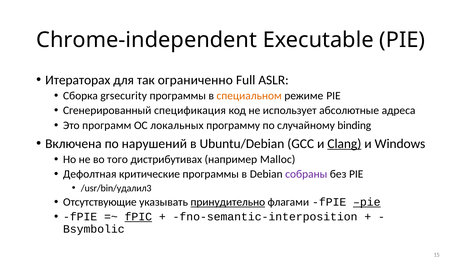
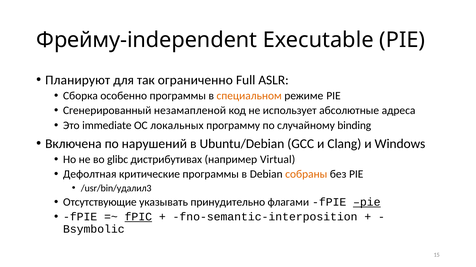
Chrome-independent: Chrome-independent -> Фрейму-independent (147, 40)
Итераторах: Итераторах -> Планируют (78, 80)
grsecurity: grsecurity -> особенно (124, 96)
спецификация: спецификация -> незамапленой (190, 111)
программ: программ -> immediate (107, 126)
Clang underline: present -> none (344, 144)
того: того -> glibc (118, 160)
Malloc: Malloc -> Virtual (278, 160)
собраны colour: purple -> orange (306, 175)
принудительно underline: present -> none (228, 203)
